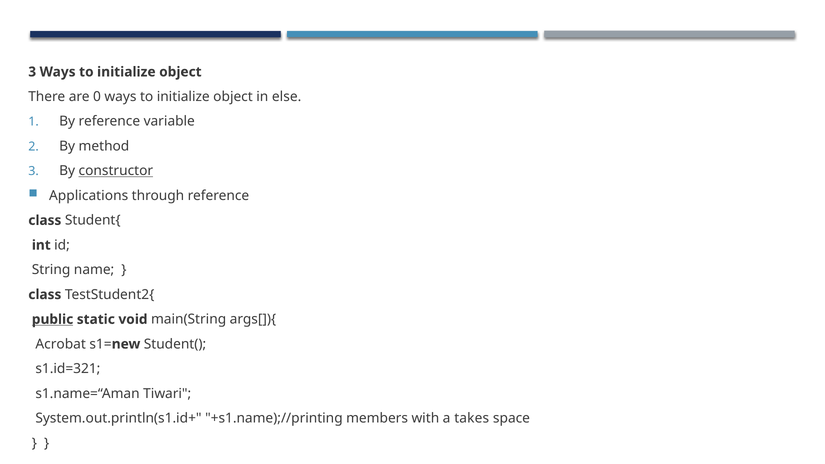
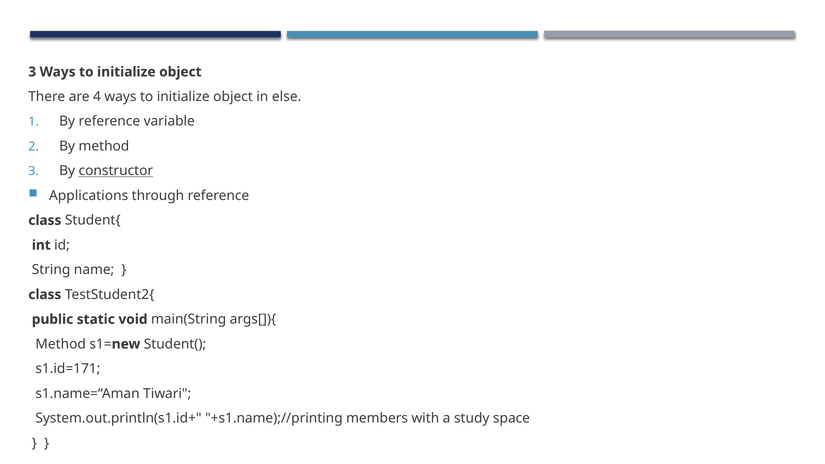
0: 0 -> 4 (97, 97)
public underline: present -> none (53, 319)
Acrobat: Acrobat -> Method (61, 344)
s1.id=321: s1.id=321 -> s1.id=171 (68, 369)
takes: takes -> study (472, 418)
